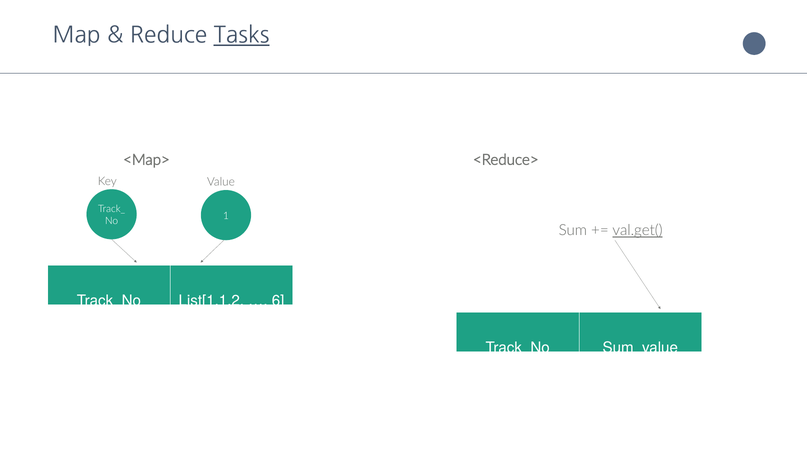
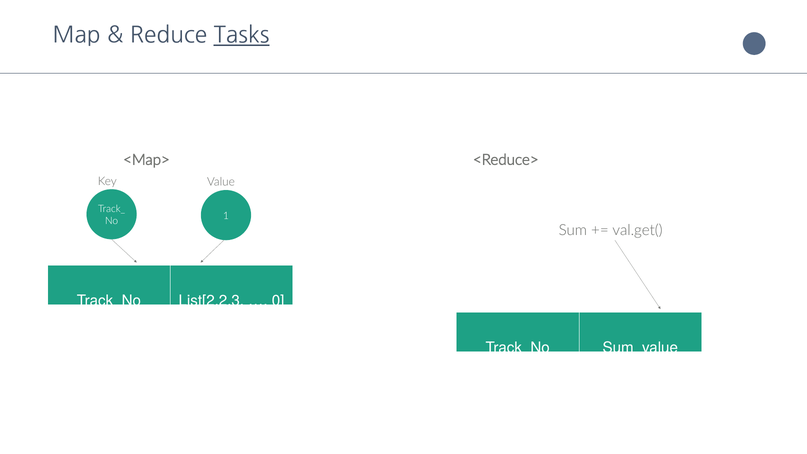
val.get( underline: present -> none (638, 230)
List[1,1,2: List[1,1,2 -> List[2,2,3 (211, 301)
6: 6 -> 0 (278, 301)
